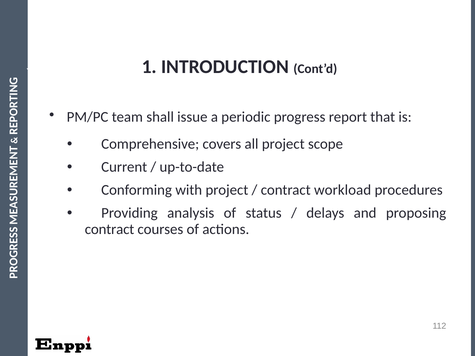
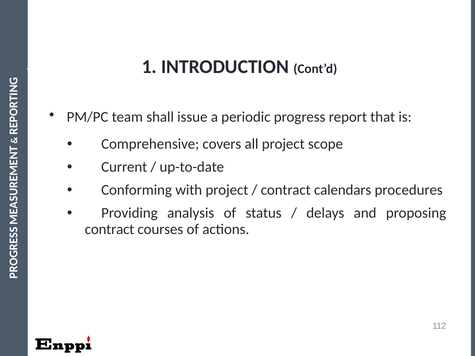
workload: workload -> calendars (343, 190)
